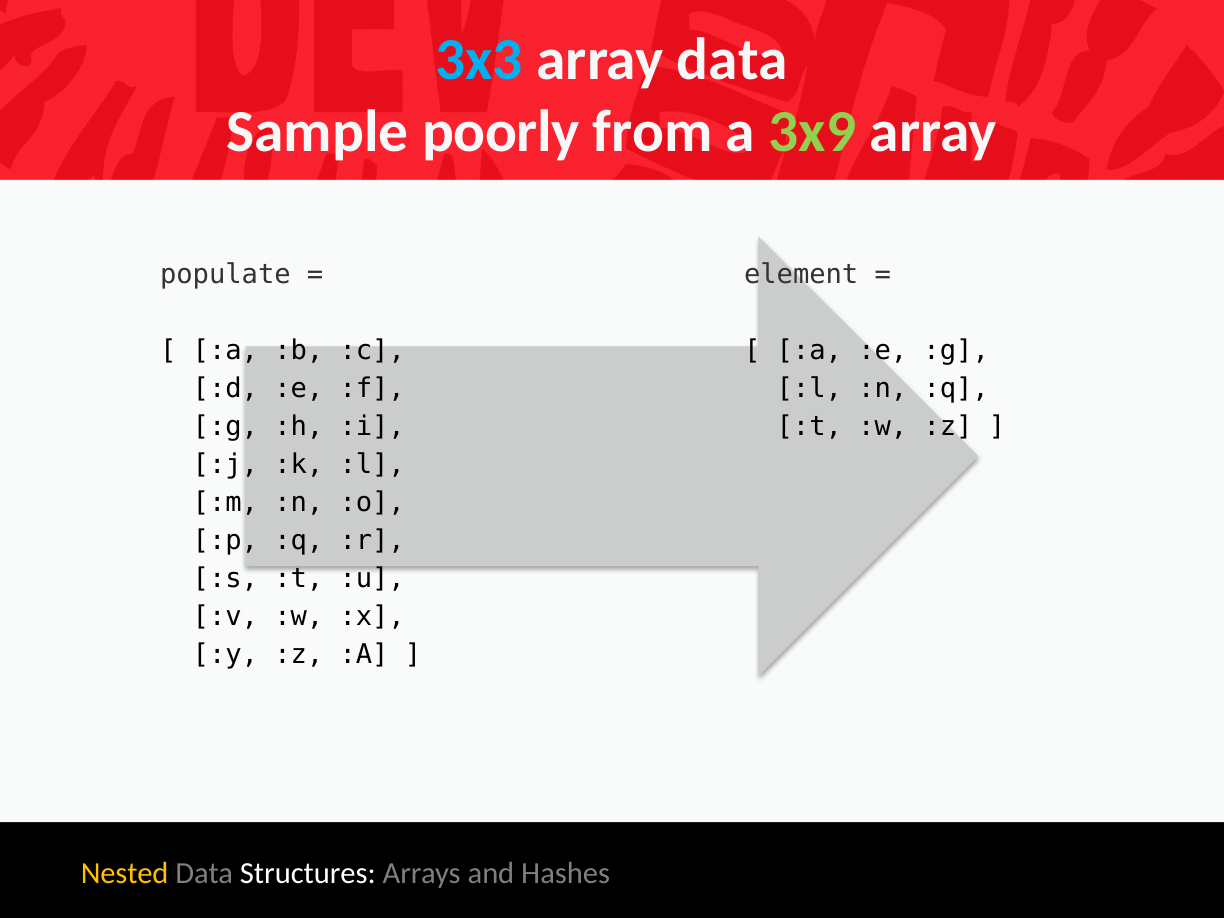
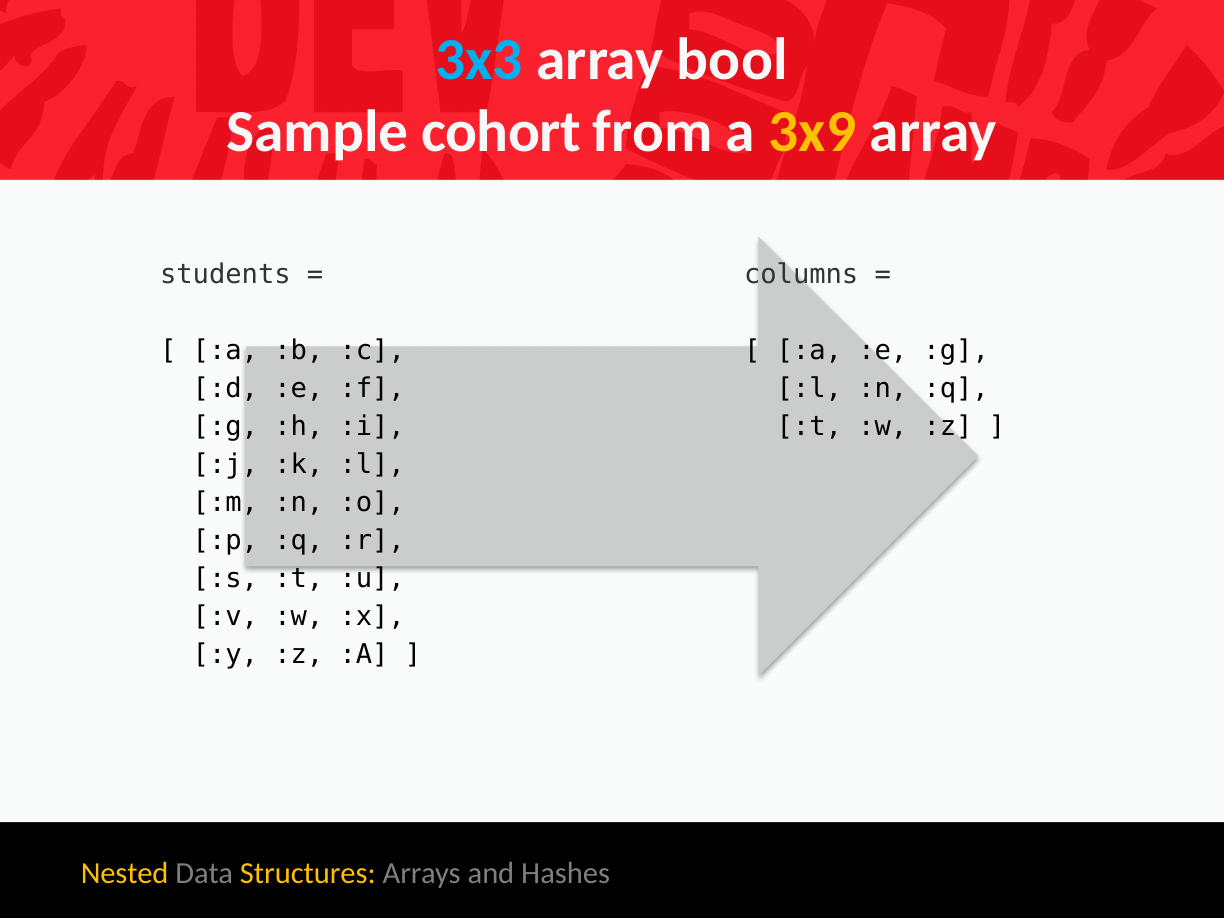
array data: data -> bool (732, 60)
poorly: poorly -> cohort (501, 131)
3x9 colour: light green -> yellow (813, 131)
populate: populate -> students (225, 274)
element: element -> columns (801, 274)
Structures colour: white -> yellow (308, 873)
